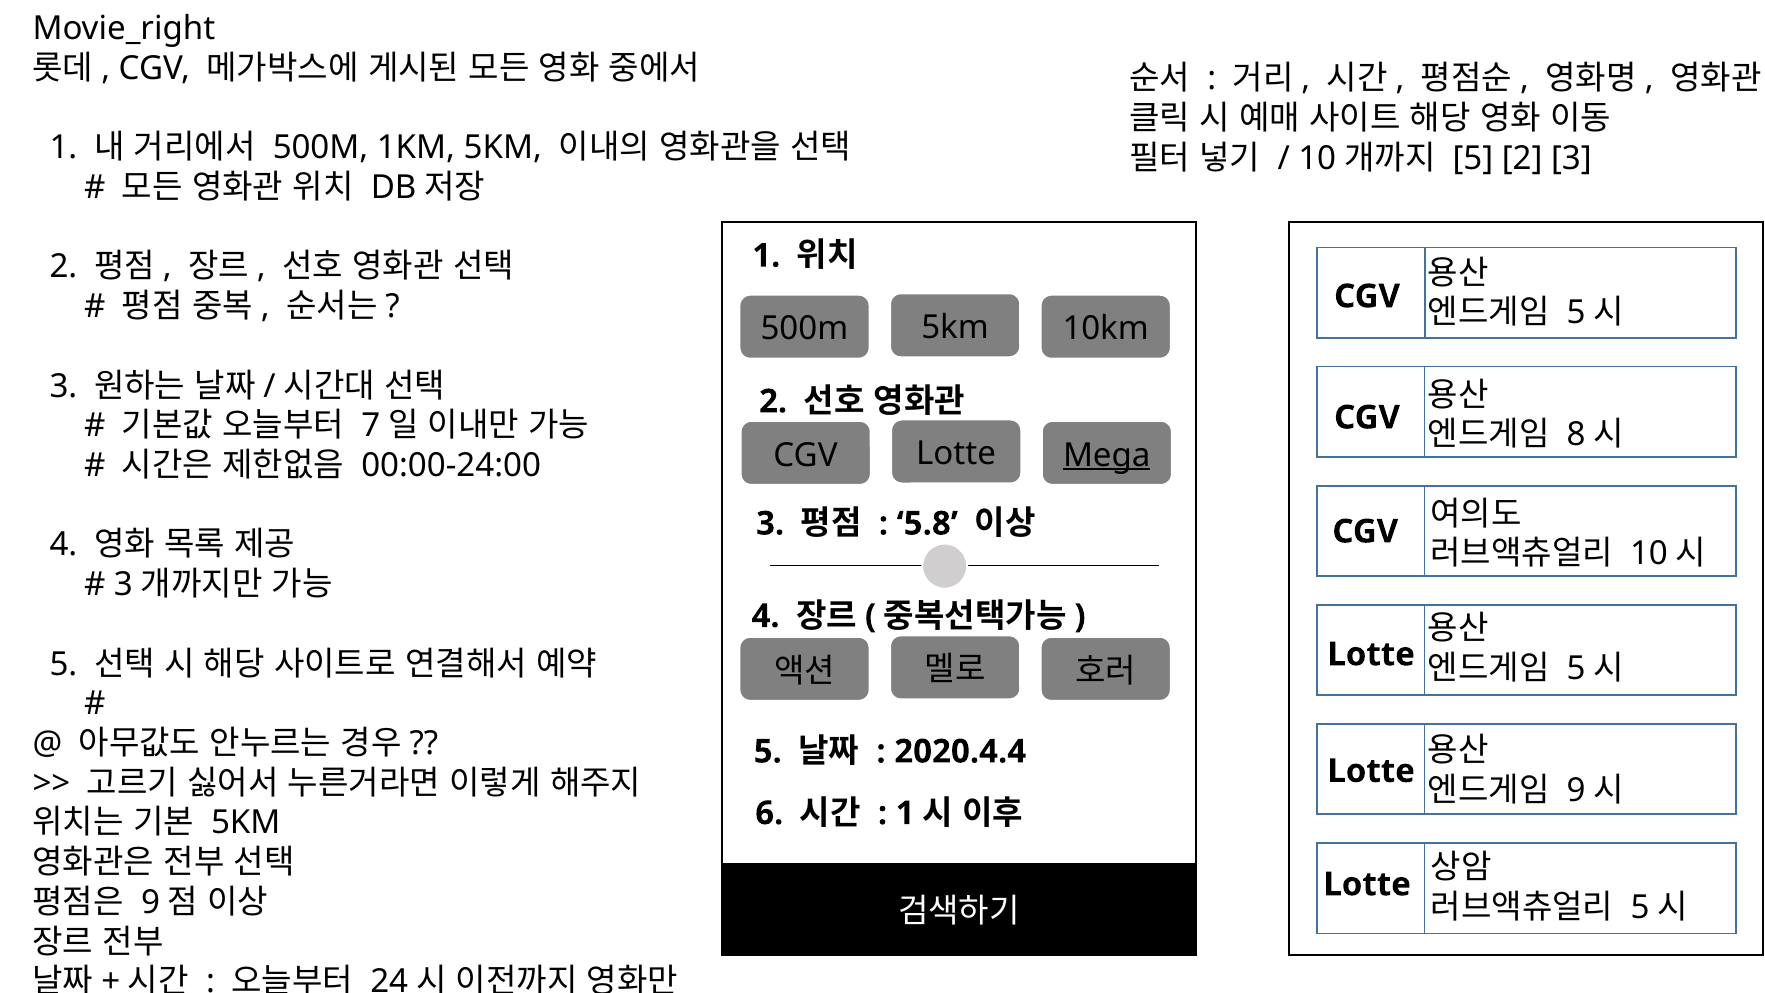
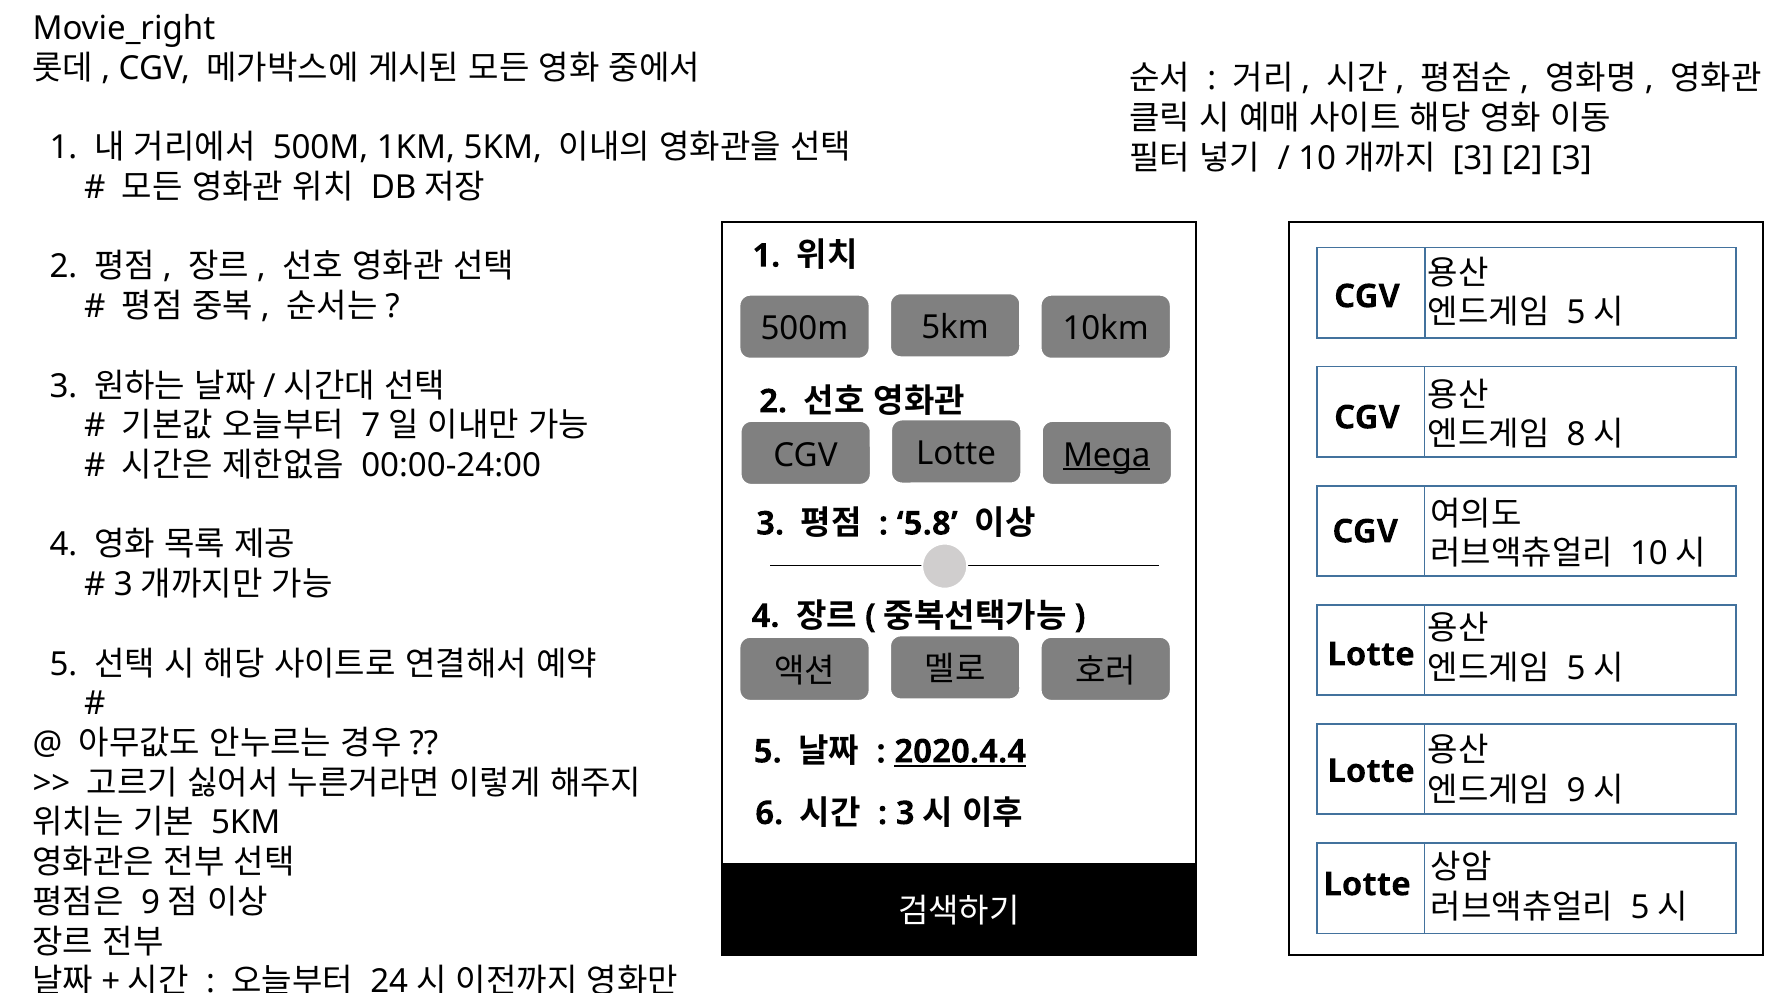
5: 5 -> 3 (1473, 158)
2020.4.4 underline: none -> present (960, 751)
1: 1 -> 3 (905, 813)
